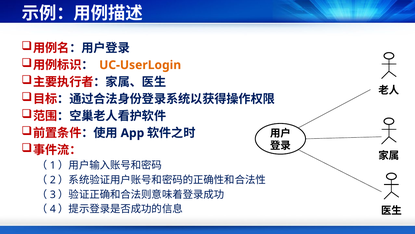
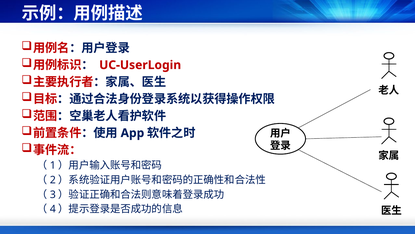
UC-UserLogin colour: orange -> red (140, 65)
